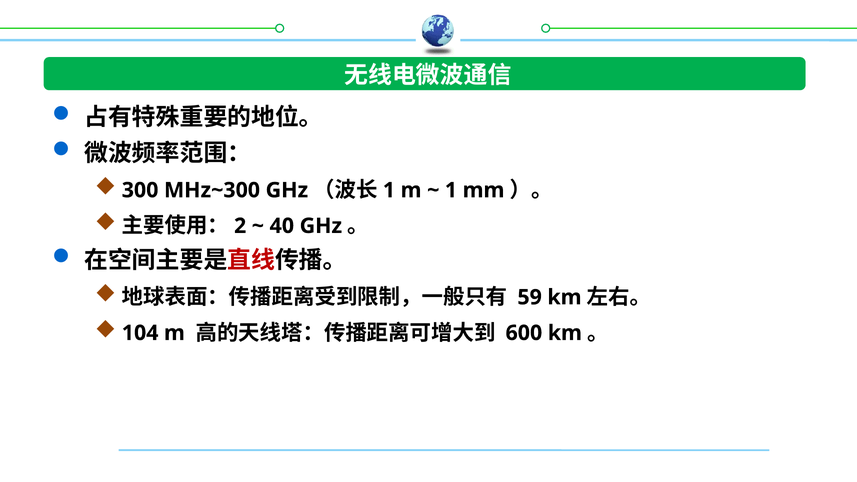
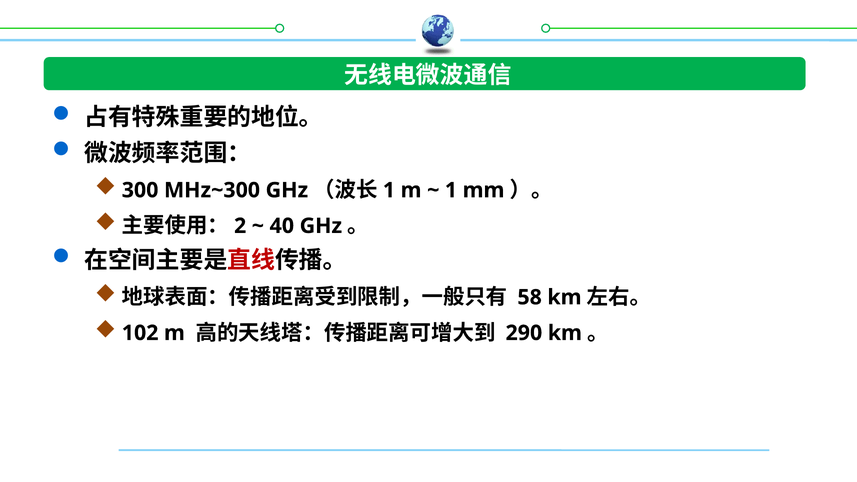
59: 59 -> 58 (530, 297)
104: 104 -> 102 (140, 333)
600: 600 -> 290 (524, 333)
